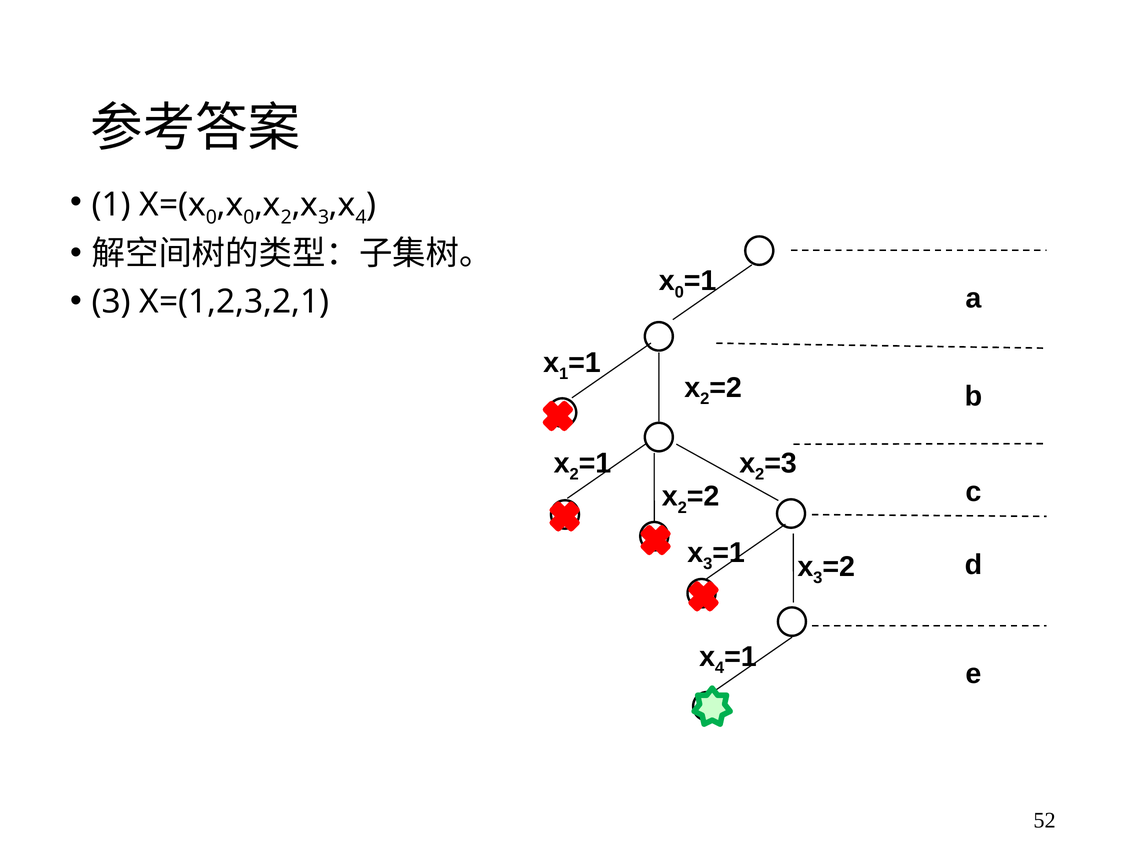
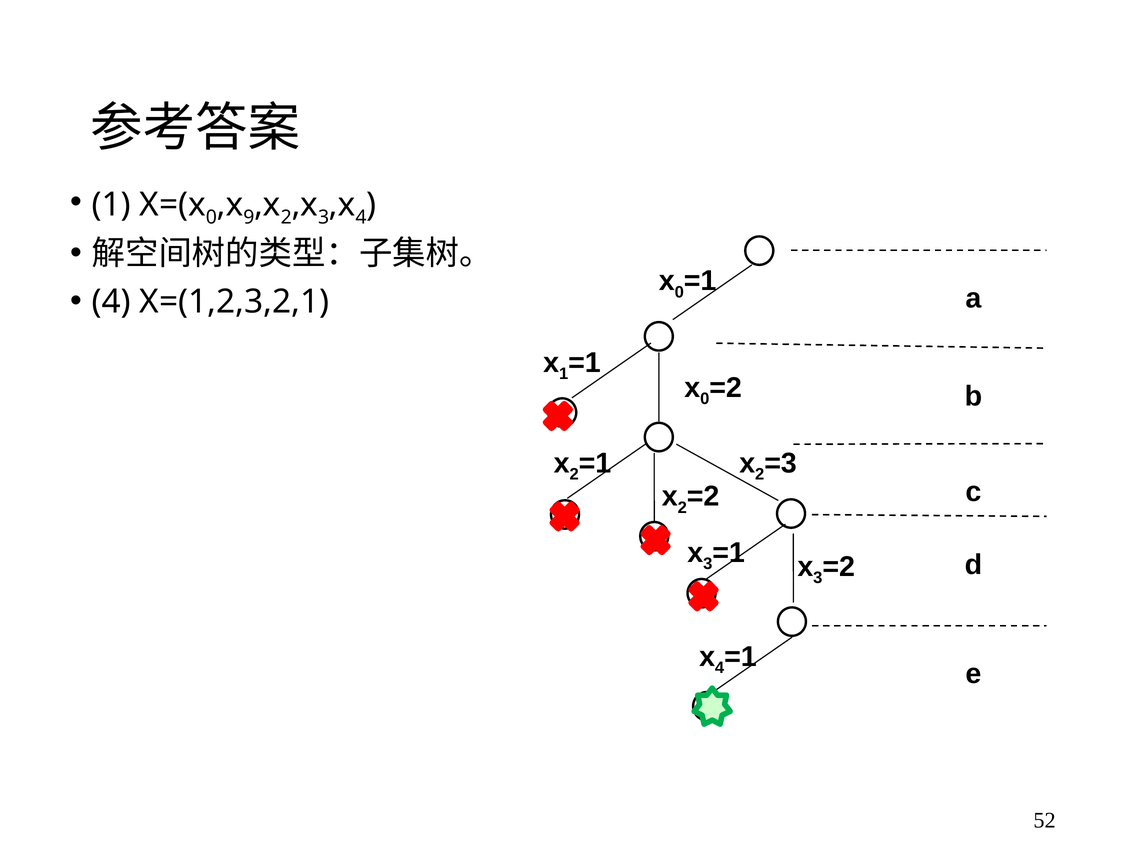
0: 0 -> 9 (249, 218)
3: 3 -> 4 (111, 302)
2: 2 -> 0 (705, 399)
